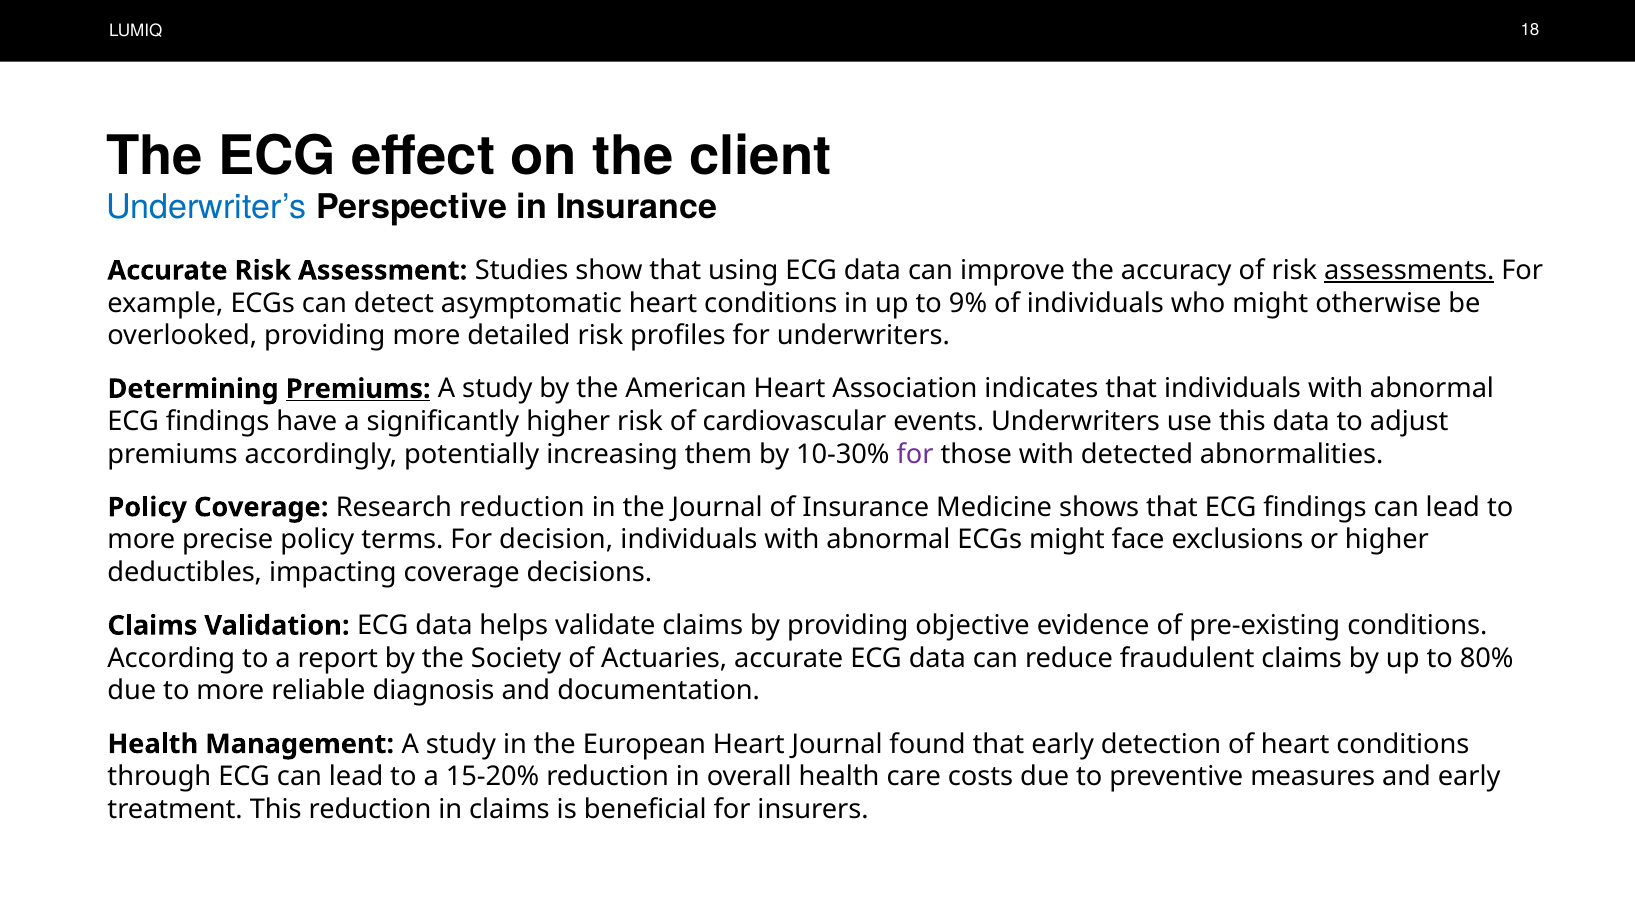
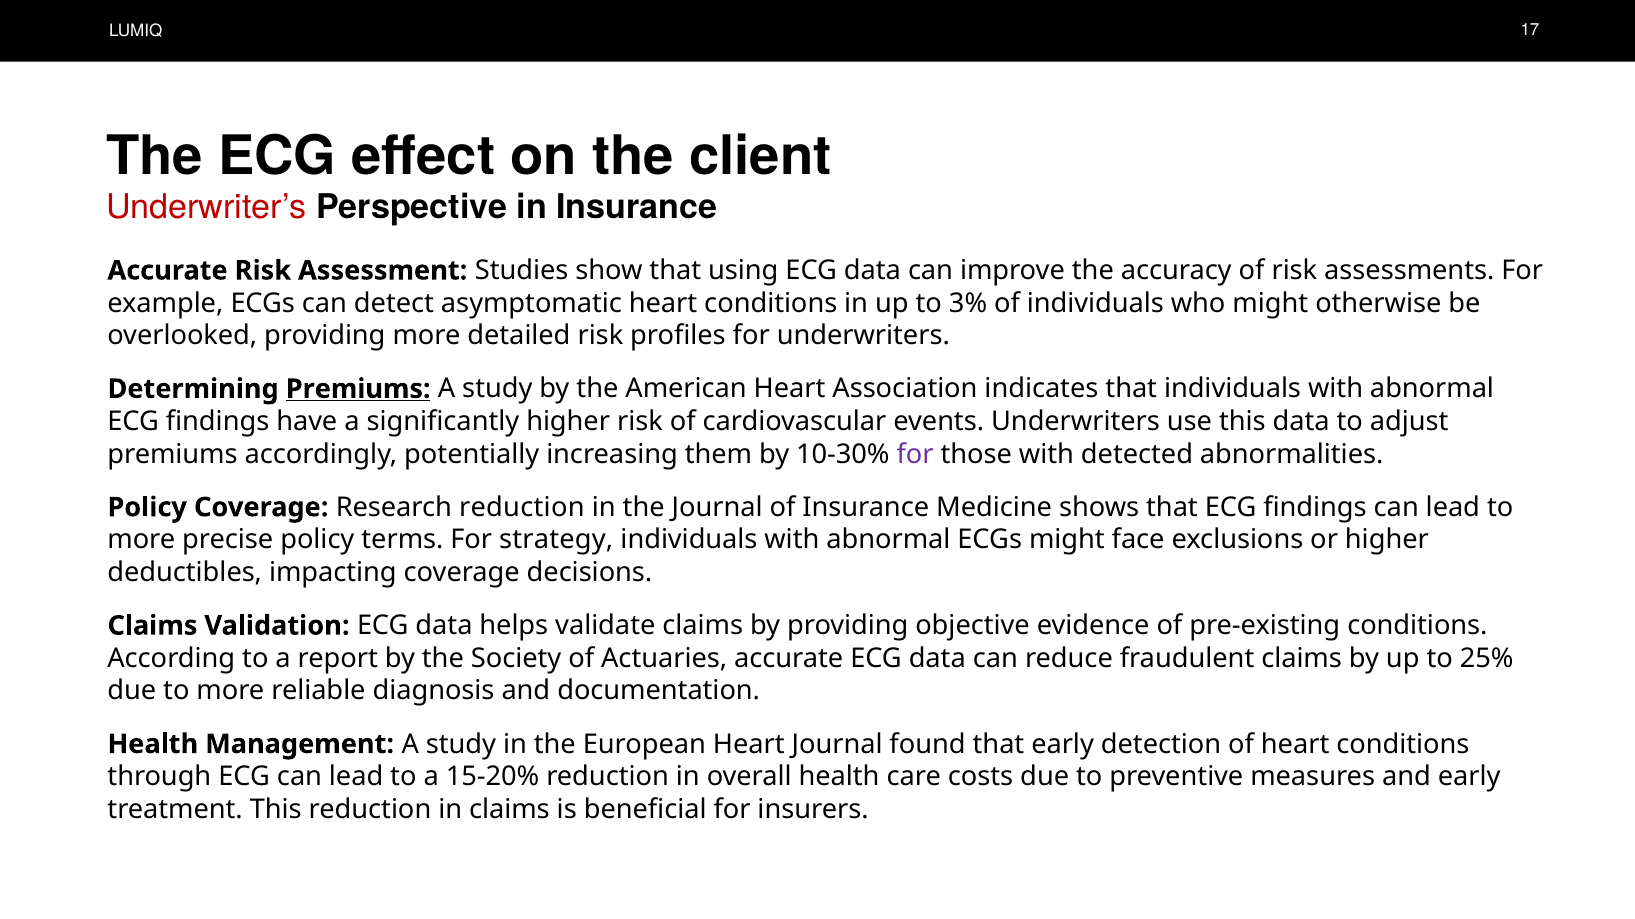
18: 18 -> 17 (1530, 29)
Underwriter’s colour: blue -> red (206, 208)
assessments underline: present -> none (1409, 271)
9%: 9% -> 3% (968, 303)
decision: decision -> strategy (556, 540)
80%: 80% -> 25% (1487, 659)
